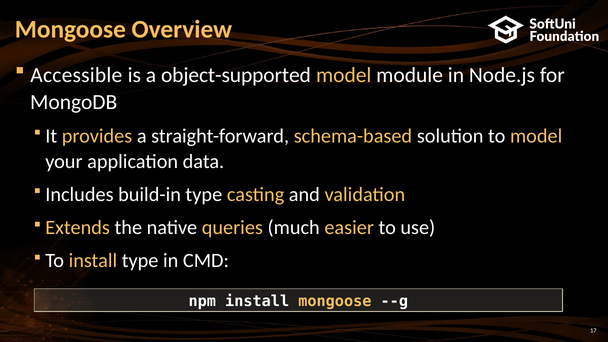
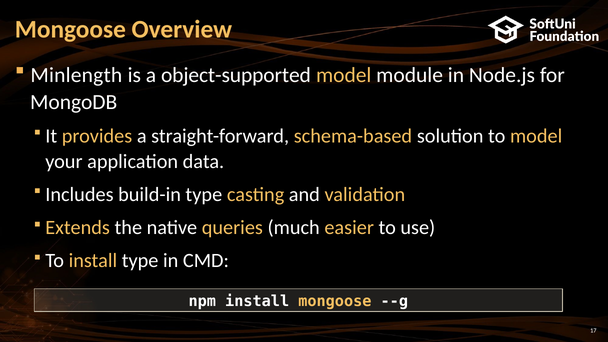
Accessible: Accessible -> Minlength (76, 75)
